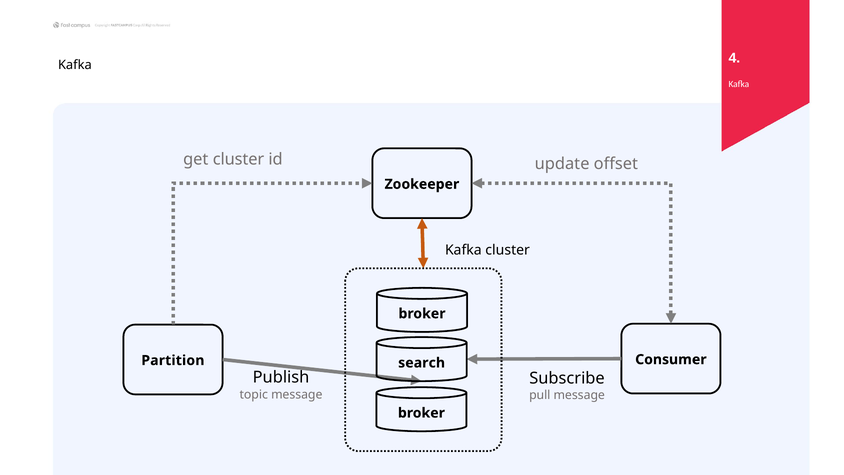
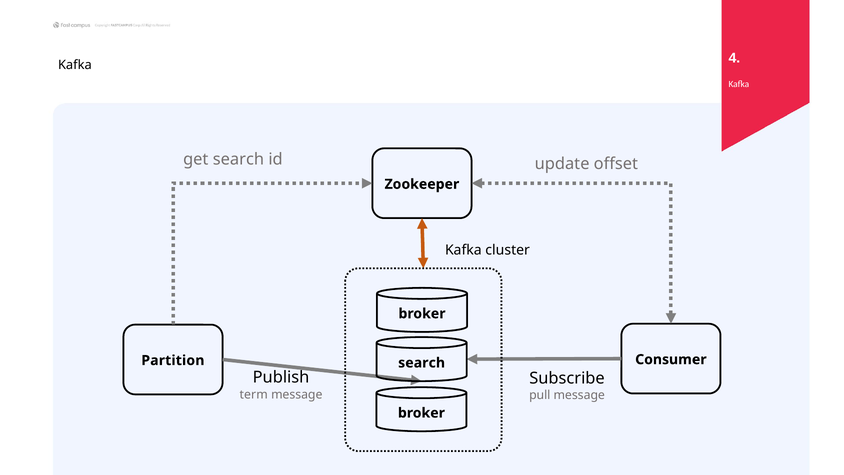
get cluster: cluster -> search (238, 159)
topic: topic -> term (254, 394)
